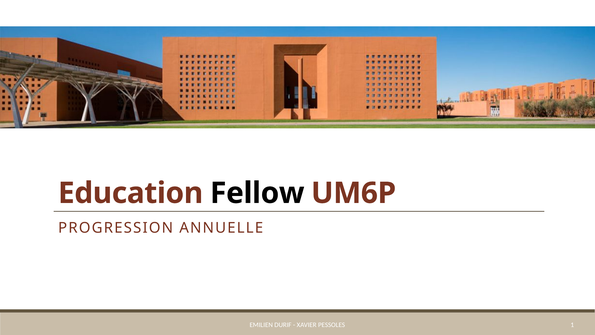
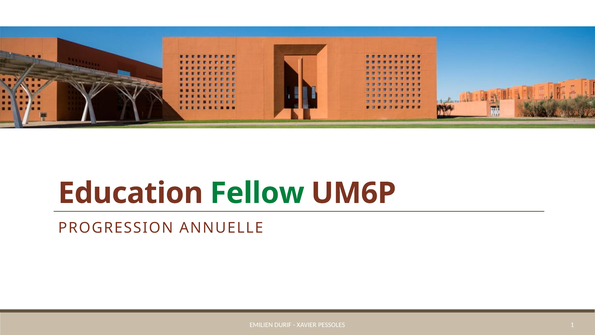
Fellow colour: black -> green (257, 193)
